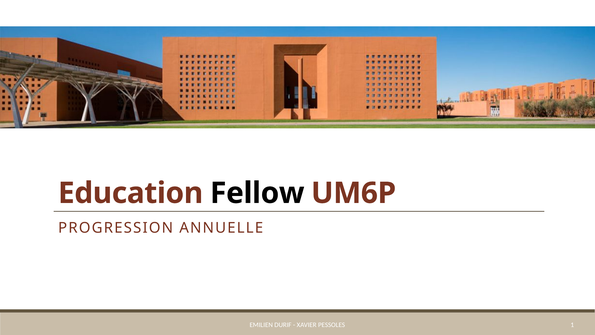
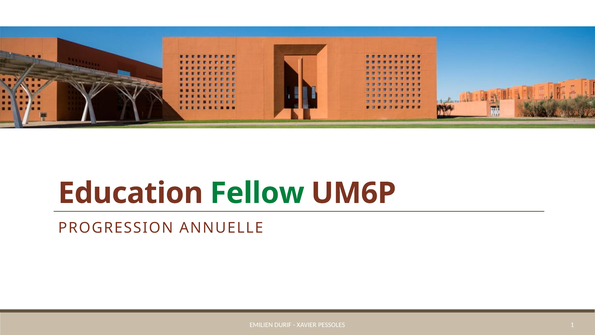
Fellow colour: black -> green (257, 193)
